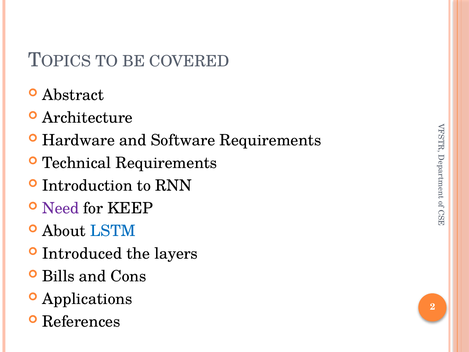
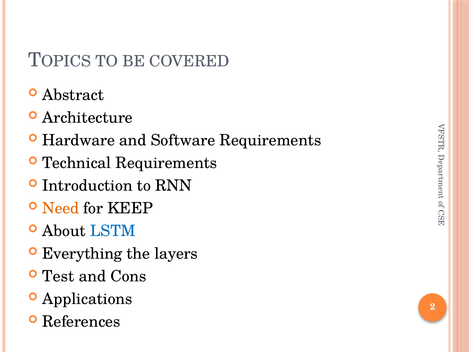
Need colour: purple -> orange (61, 208)
Introduced: Introduced -> Everything (82, 254)
Bills: Bills -> Test (58, 276)
